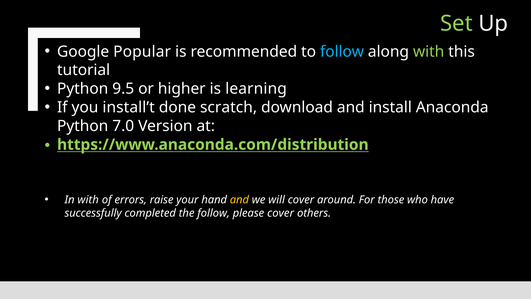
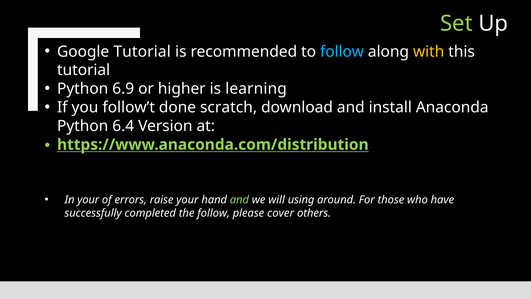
Google Popular: Popular -> Tutorial (142, 52)
with colour: light green -> yellow (429, 52)
9.5: 9.5 -> 6.9 (123, 89)
install’t: install’t -> follow’t (129, 107)
7.0: 7.0 -> 6.4 (123, 126)
In with: with -> your (88, 200)
and colour: yellow -> light green (239, 200)
will cover: cover -> using (301, 200)
